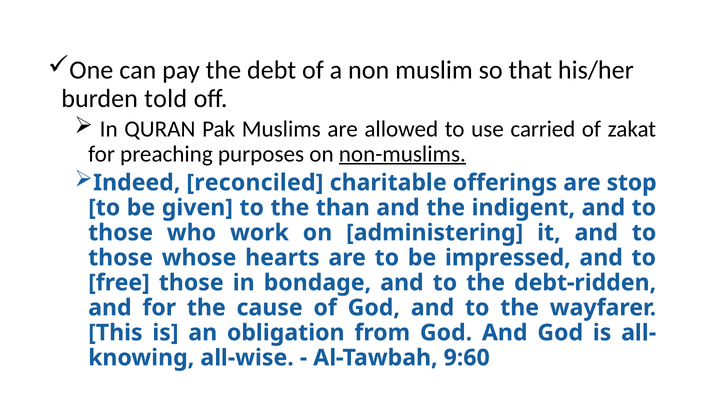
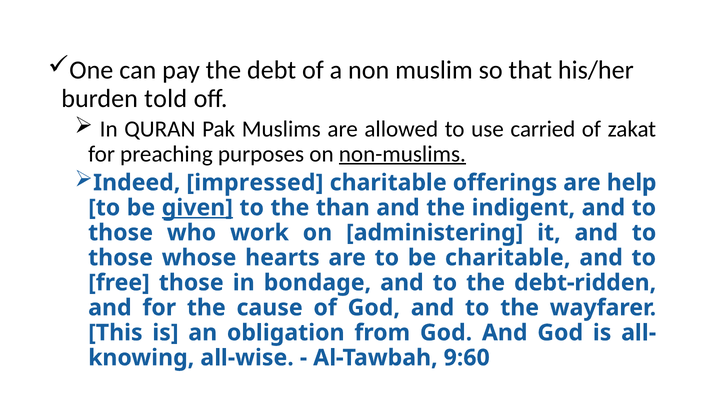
reconciled: reconciled -> impressed (255, 183)
stop: stop -> help (632, 183)
given underline: none -> present (197, 208)
be impressed: impressed -> charitable (508, 258)
